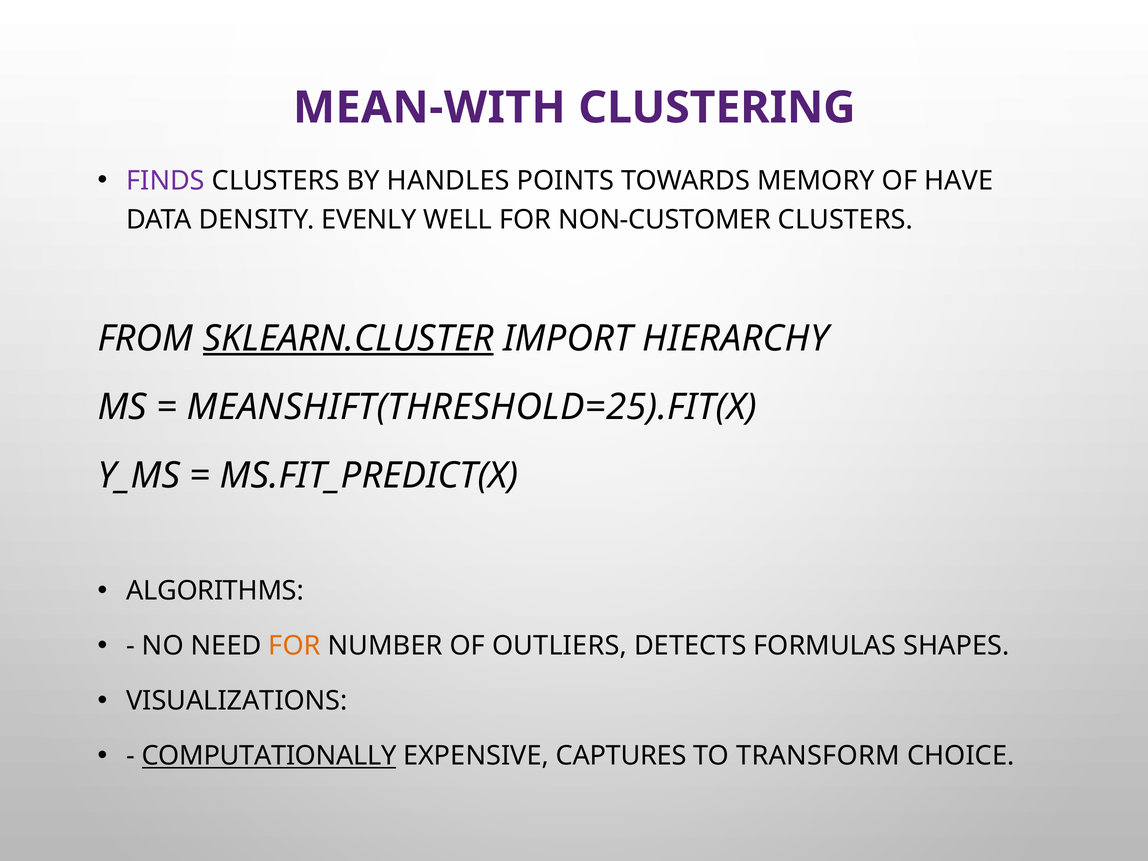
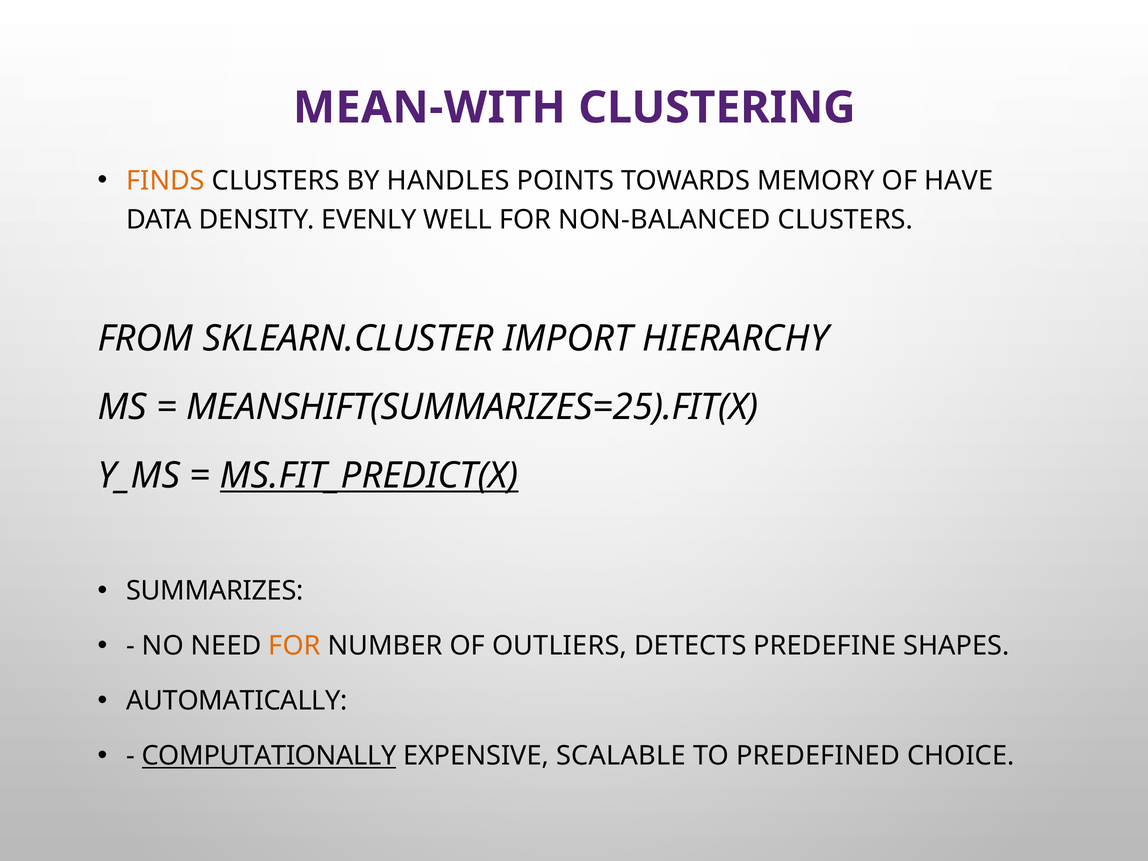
FINDS colour: purple -> orange (166, 181)
NON-CUSTOMER: NON-CUSTOMER -> NON-BALANCED (664, 220)
SKLEARN.CLUSTER underline: present -> none (348, 338)
MEANSHIFT(THRESHOLD=25).FIT(X: MEANSHIFT(THRESHOLD=25).FIT(X -> MEANSHIFT(SUMMARIZES=25).FIT(X (472, 407)
MS.FIT_PREDICT(X underline: none -> present (369, 476)
ALGORITHMS: ALGORITHMS -> SUMMARIZES (215, 591)
FORMULAS: FORMULAS -> PREDEFINE (825, 646)
VISUALIZATIONS: VISUALIZATIONS -> AUTOMATICALLY (237, 701)
CAPTURES: CAPTURES -> SCALABLE (621, 756)
TRANSFORM: TRANSFORM -> PREDEFINED (818, 756)
